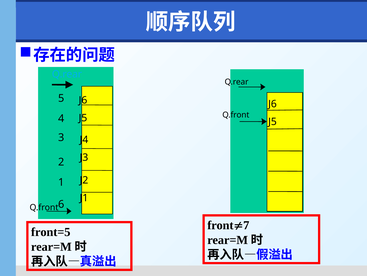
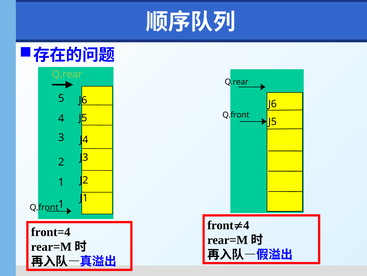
Q.rear colour: light blue -> light green (67, 74)
Q.front 6: 6 -> 1 (61, 204)
7: 7 -> 4 (246, 225)
front=5: front=5 -> front=4 (51, 231)
